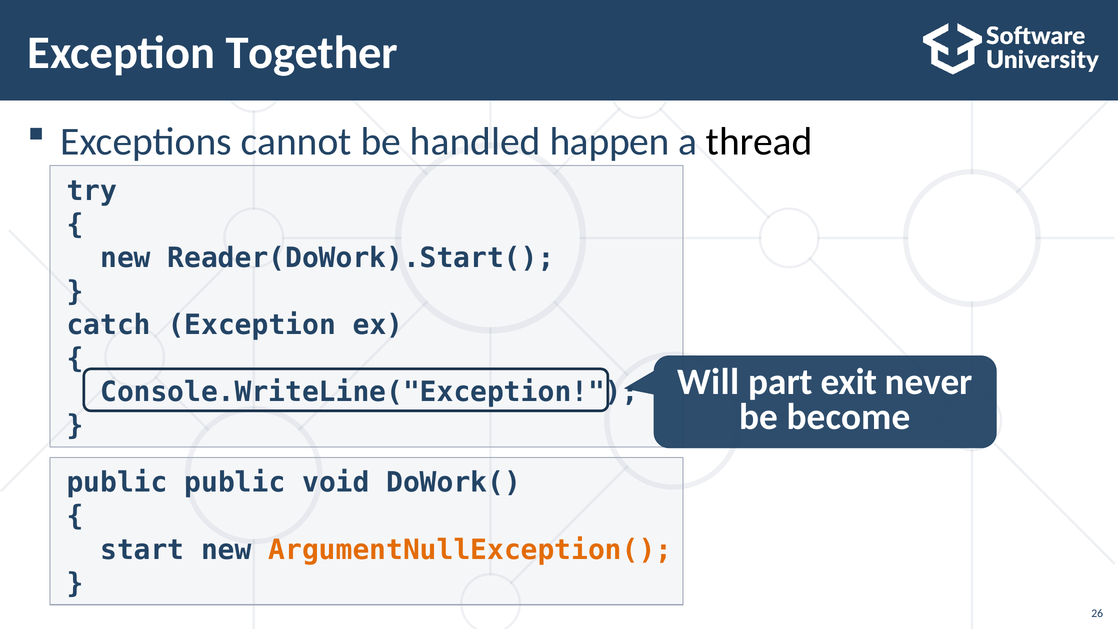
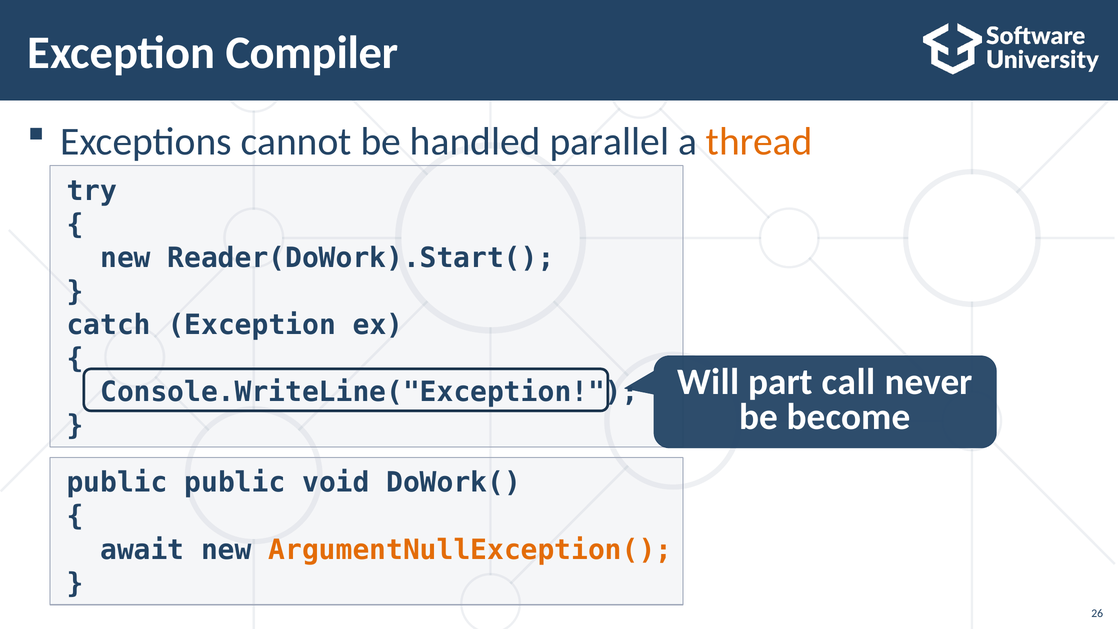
Together: Together -> Compiler (312, 53)
happen: happen -> parallel (609, 142)
thread colour: black -> orange (759, 142)
exit: exit -> call (849, 382)
start: start -> await (142, 550)
